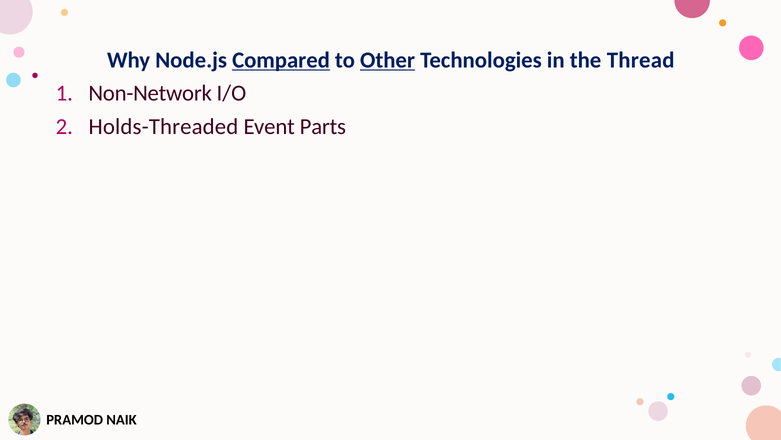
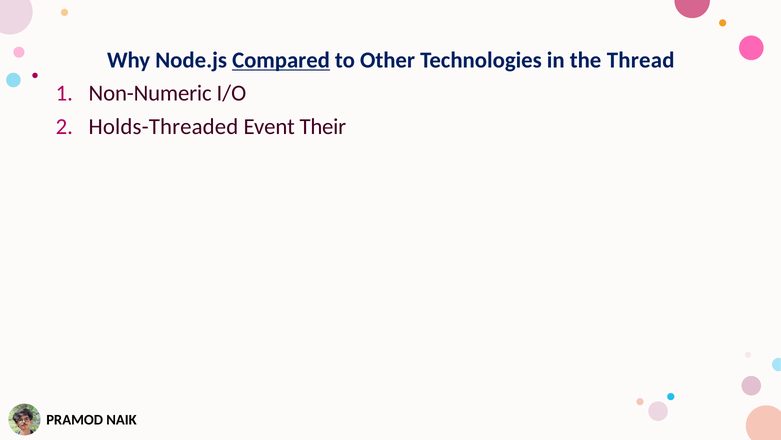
Other underline: present -> none (388, 60)
Non-Network: Non-Network -> Non-Numeric (150, 93)
Parts: Parts -> Their (323, 126)
